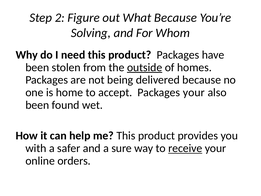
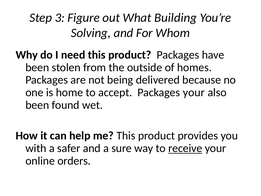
2: 2 -> 3 (60, 18)
What Because: Because -> Building (176, 18)
outside underline: present -> none (145, 67)
